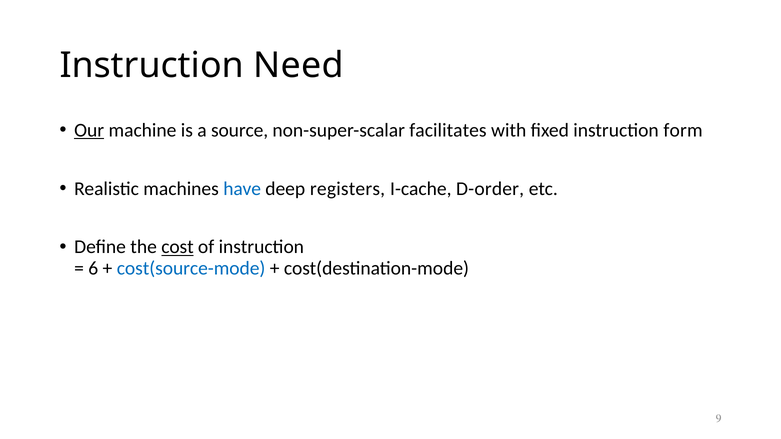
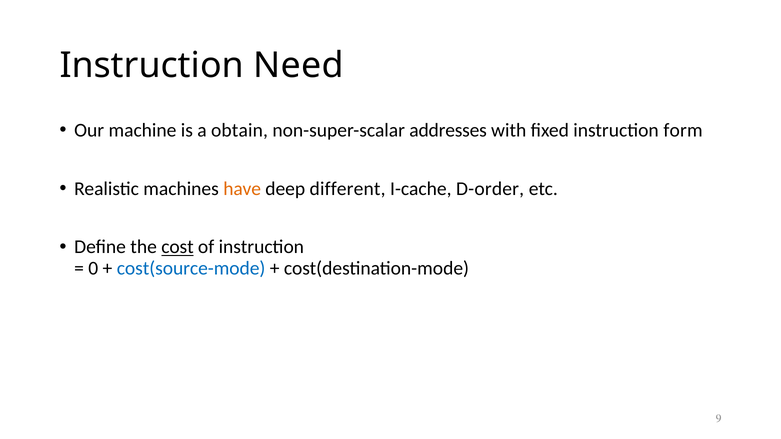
Our underline: present -> none (89, 130)
source: source -> obtain (239, 130)
facilitates: facilitates -> addresses (448, 130)
have colour: blue -> orange (242, 189)
registers: registers -> different (348, 189)
6: 6 -> 0 (93, 268)
